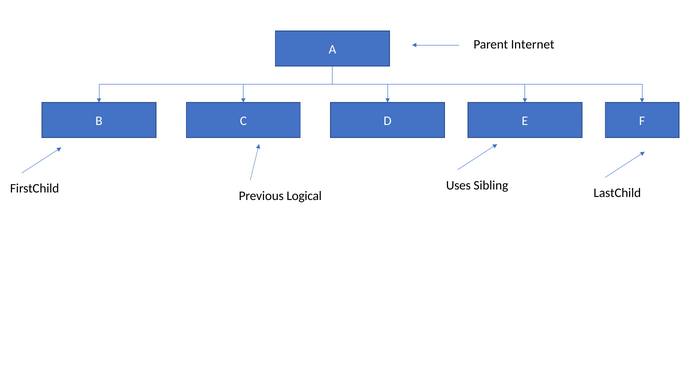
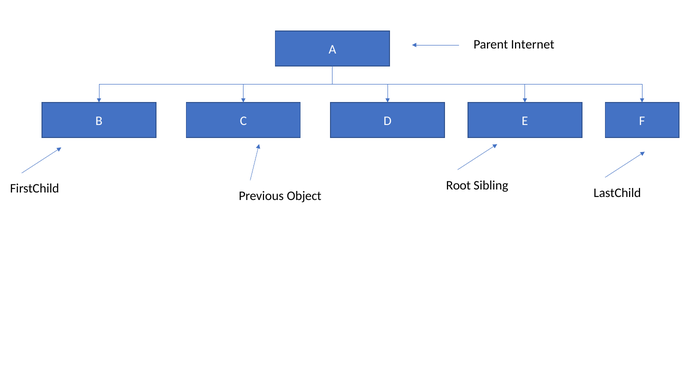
Uses: Uses -> Root (458, 185)
Logical: Logical -> Object (304, 196)
